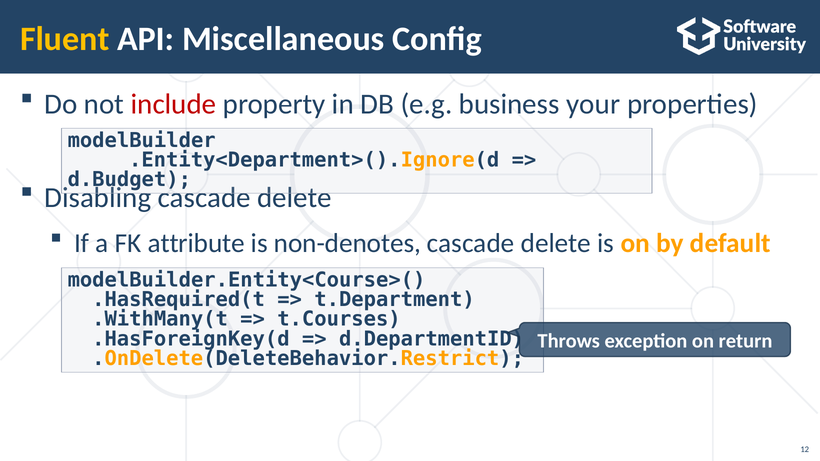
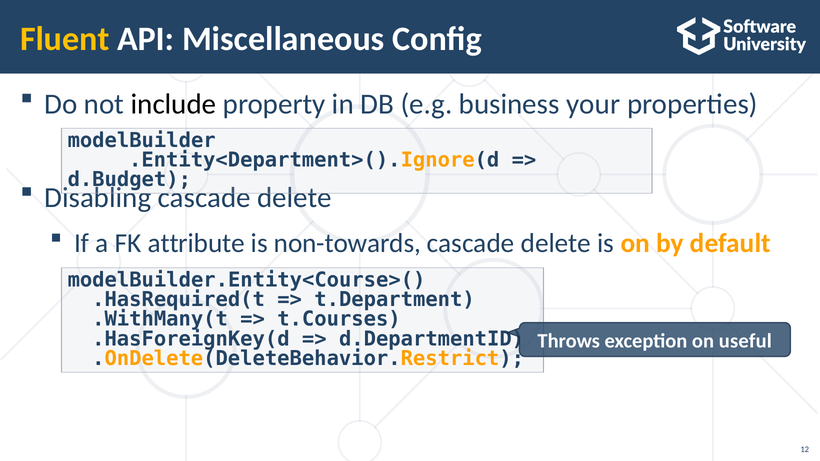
include colour: red -> black (173, 104)
non-denotes: non-denotes -> non-towards (347, 243)
return: return -> useful (745, 341)
